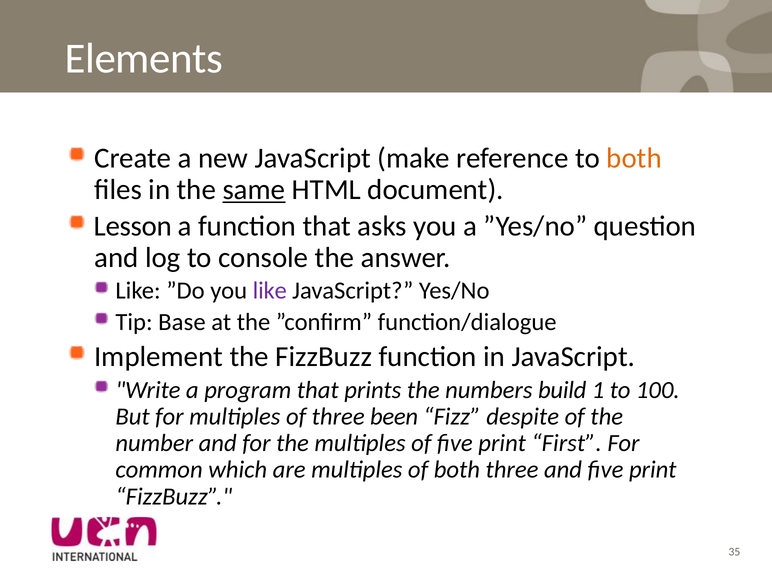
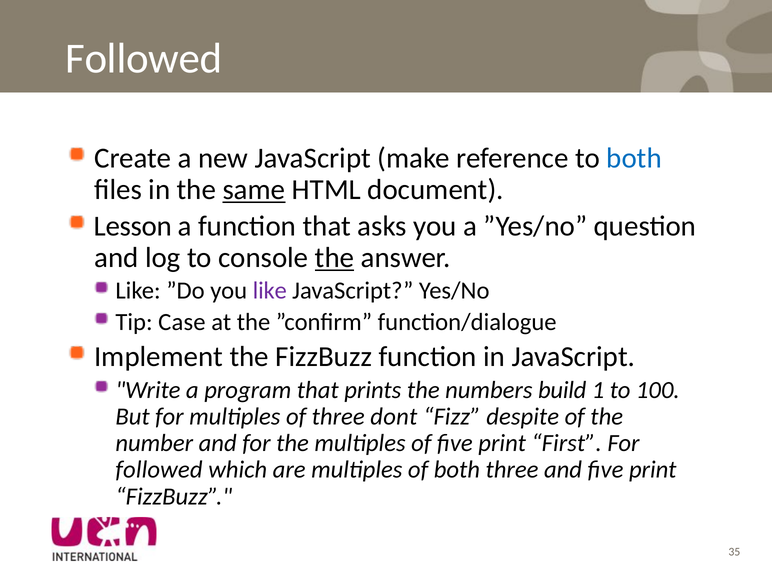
Elements: Elements -> Followed (144, 59)
both colour: orange -> blue (634, 158)
the underline: none -> present (335, 258)
Base: Base -> Case (182, 322)
been: been -> dont (394, 417)
common: common -> followed (159, 470)
